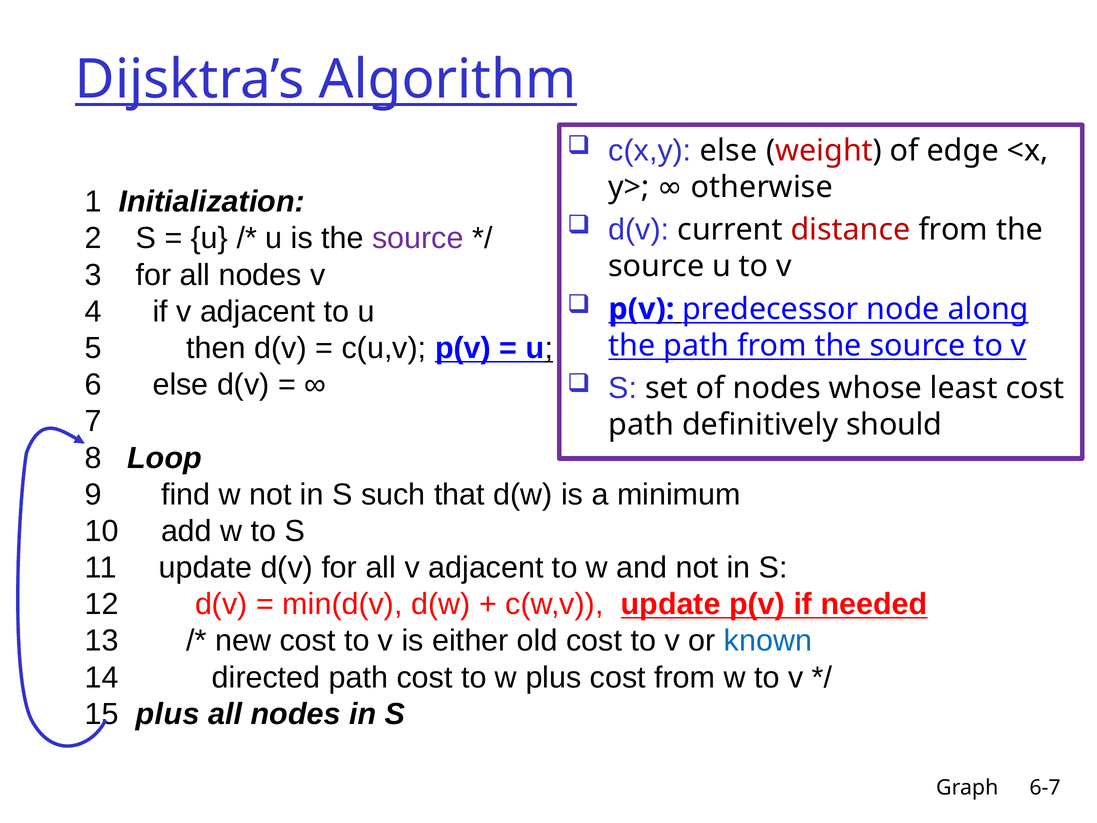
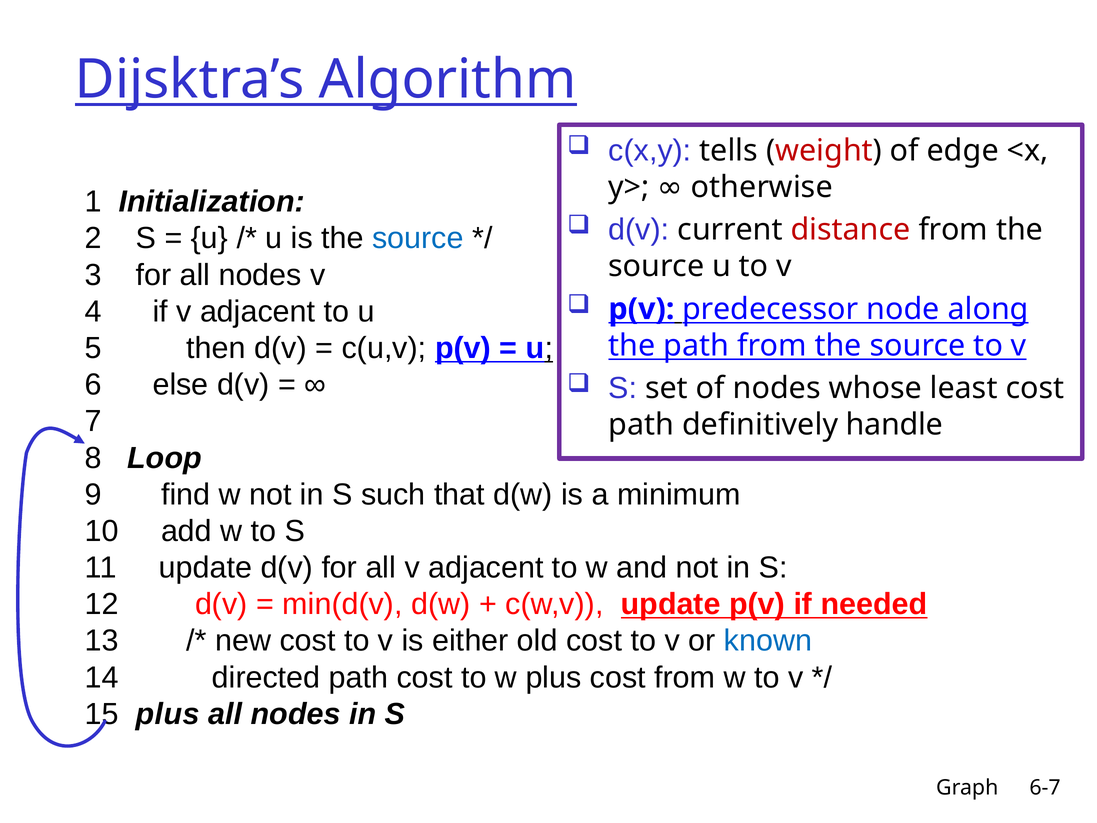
c(x,y else: else -> tells (729, 150)
source colour: purple -> blue (418, 238)
should: should -> handle (894, 425)
